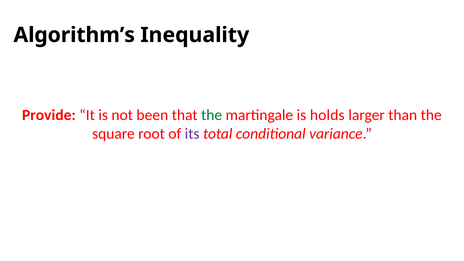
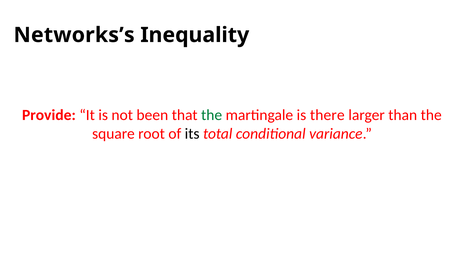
Algorithm’s: Algorithm’s -> Networks’s (74, 35)
holds: holds -> there (327, 115)
its colour: purple -> black (192, 134)
